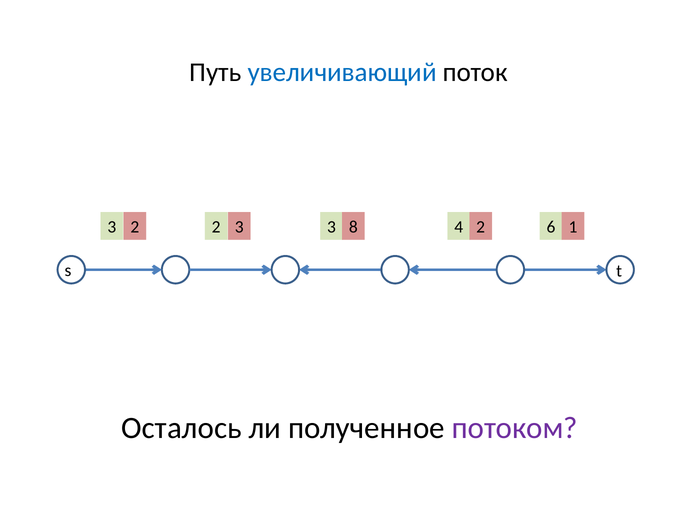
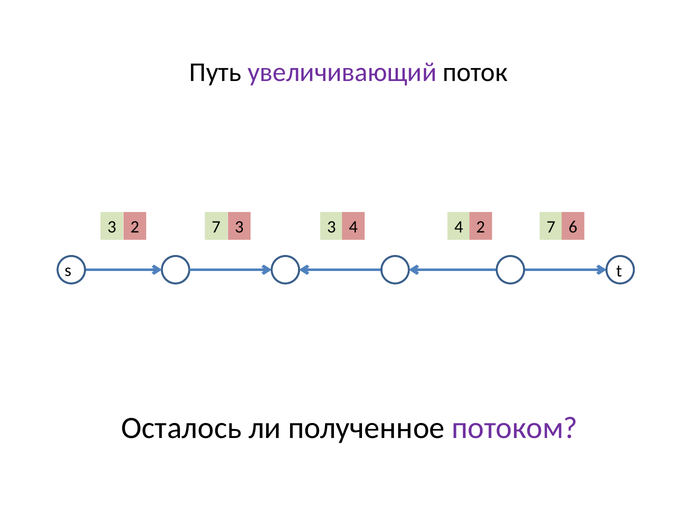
увеличивающий colour: blue -> purple (342, 72)
3 2: 2 -> 7 (216, 227)
2 3 8: 8 -> 4 (353, 227)
4 6: 6 -> 7 (551, 227)
1: 1 -> 6 (573, 227)
